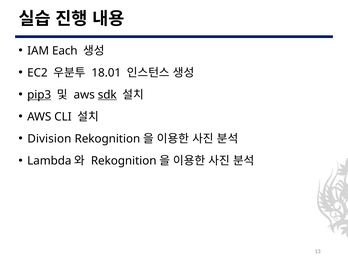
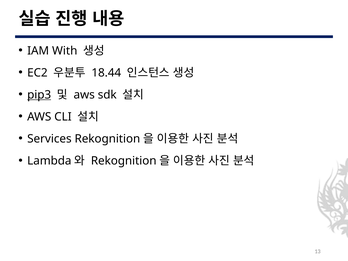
Each: Each -> With (65, 51)
18.01: 18.01 -> 18.44 (106, 73)
sdk underline: present -> none (107, 95)
Division: Division -> Services (49, 139)
